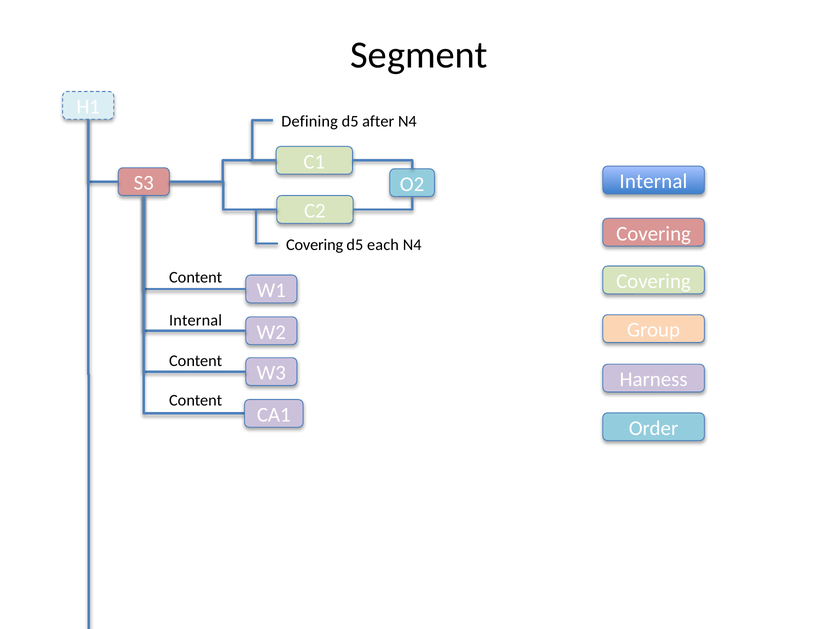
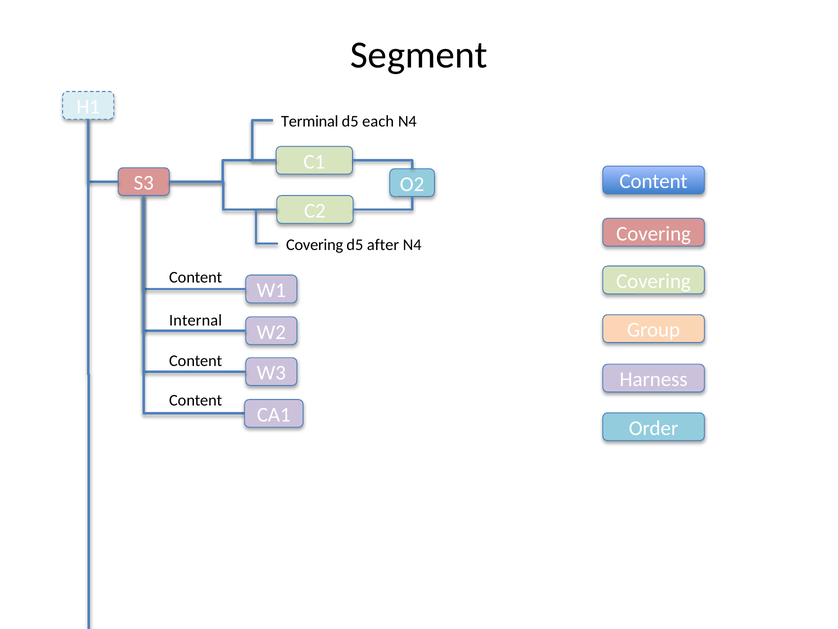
Defining: Defining -> Terminal (310, 121)
after: after -> each (378, 121)
Internal: Internal -> Content (654, 181)
each: each -> after (383, 244)
